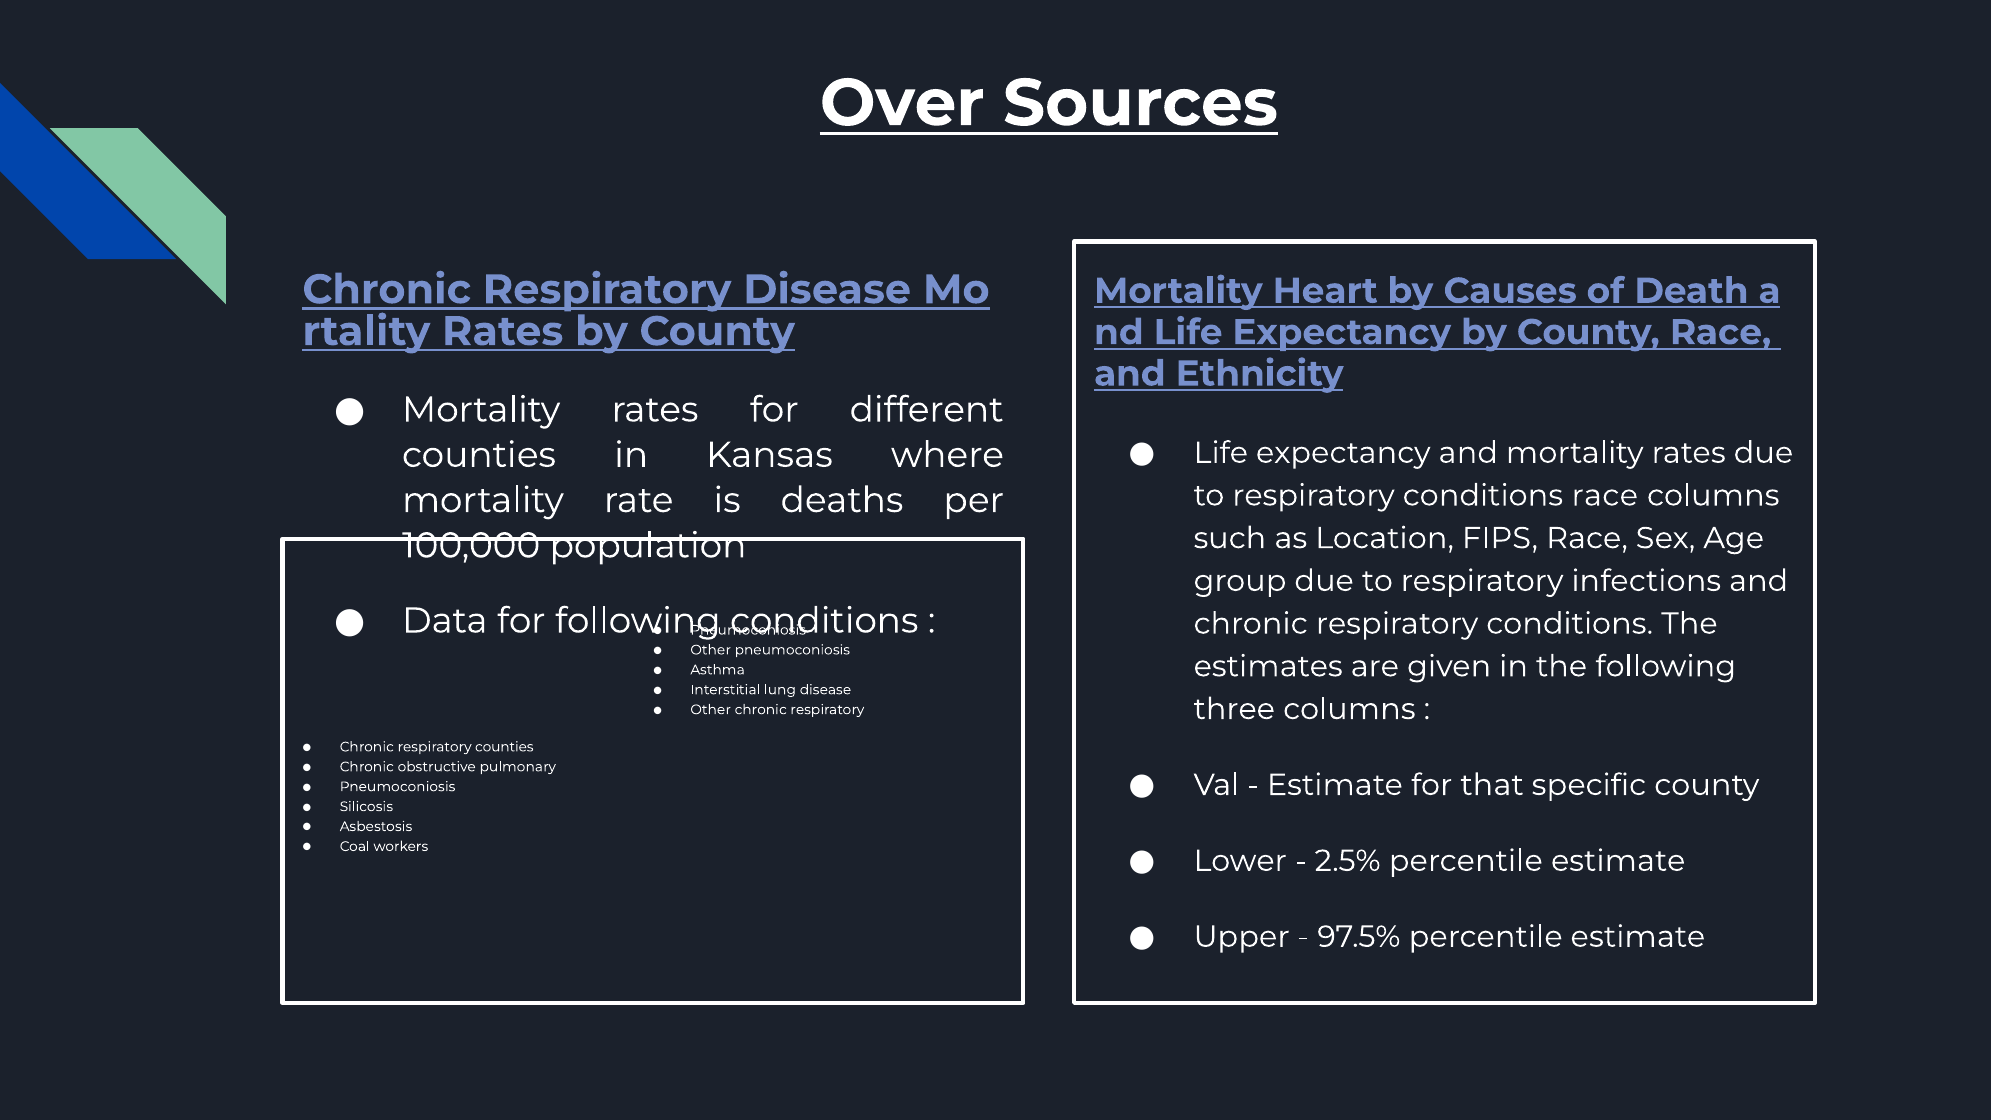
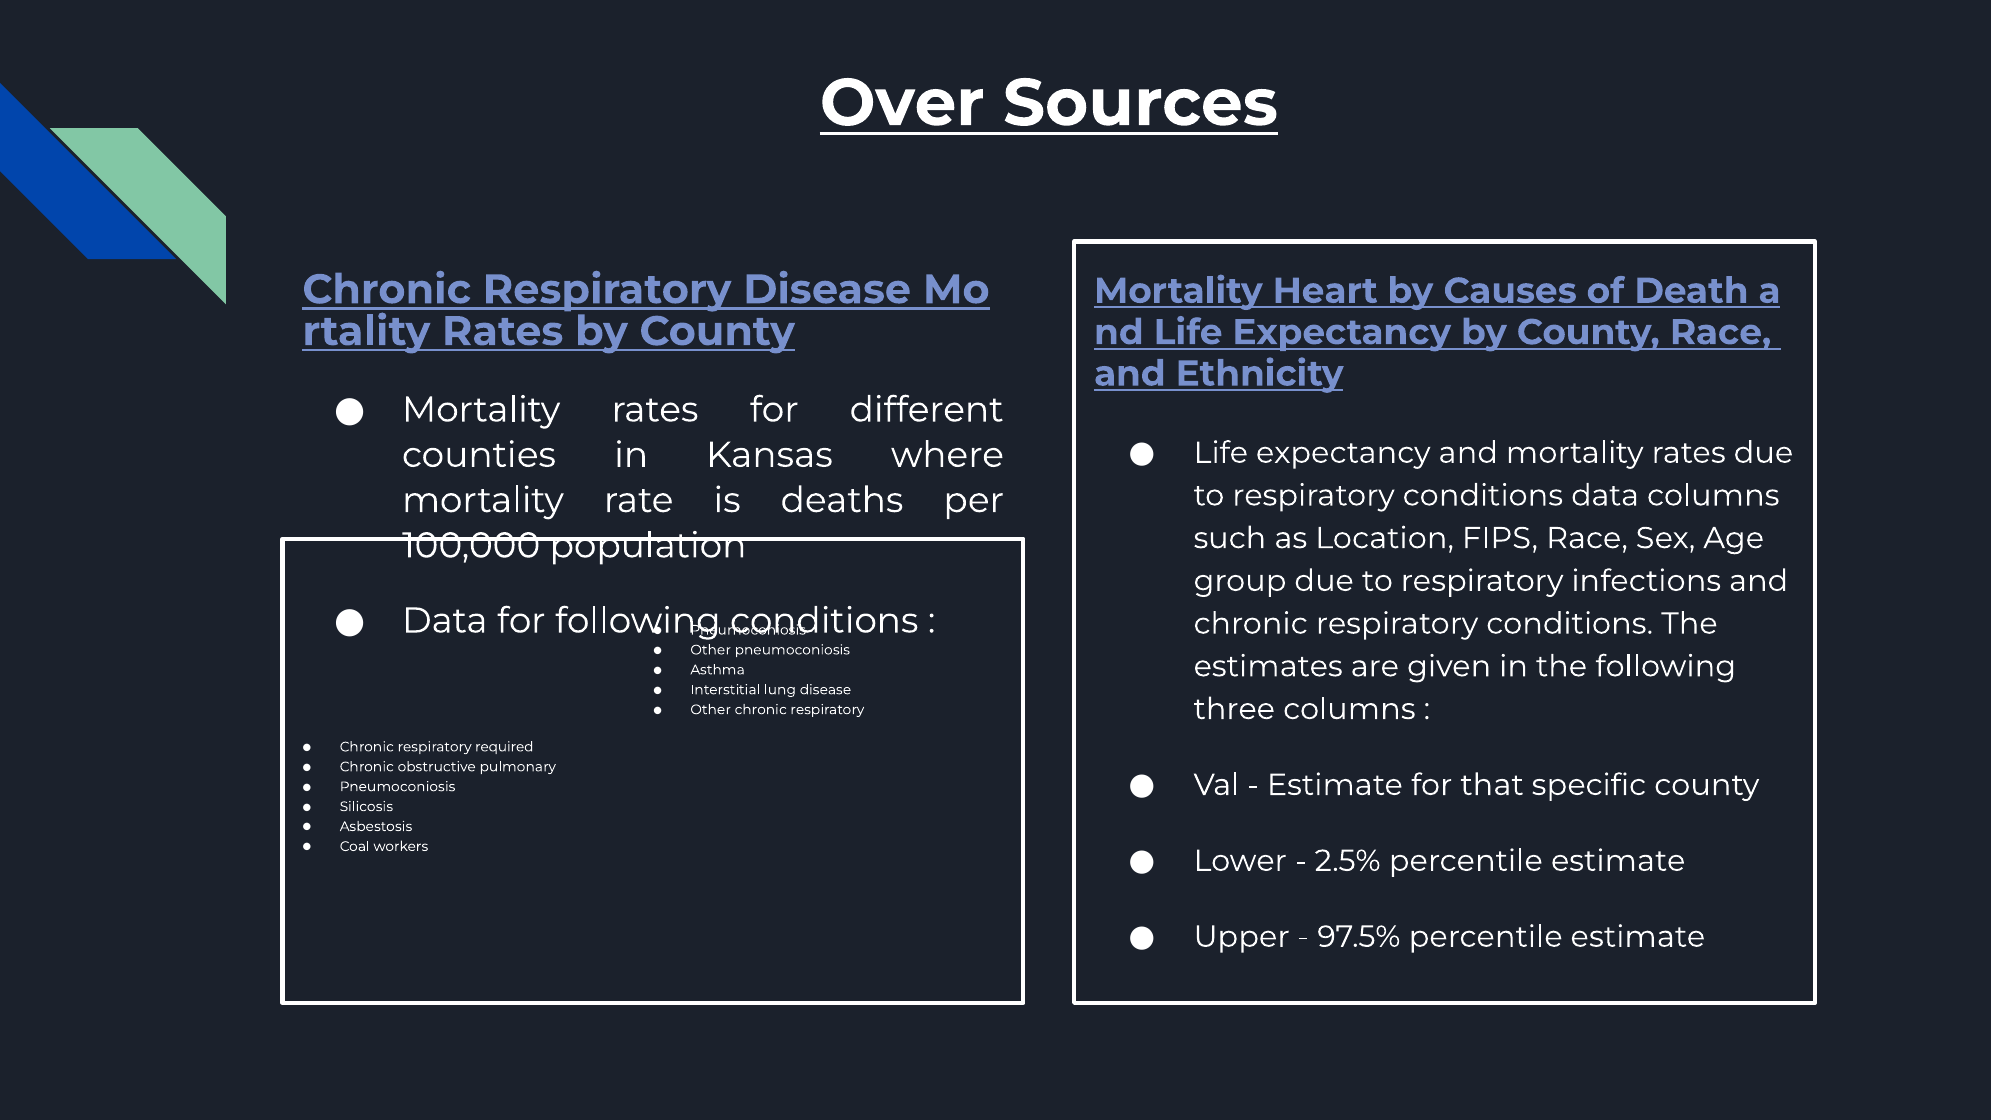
conditions race: race -> data (1605, 495)
respiratory counties: counties -> required (504, 747)
